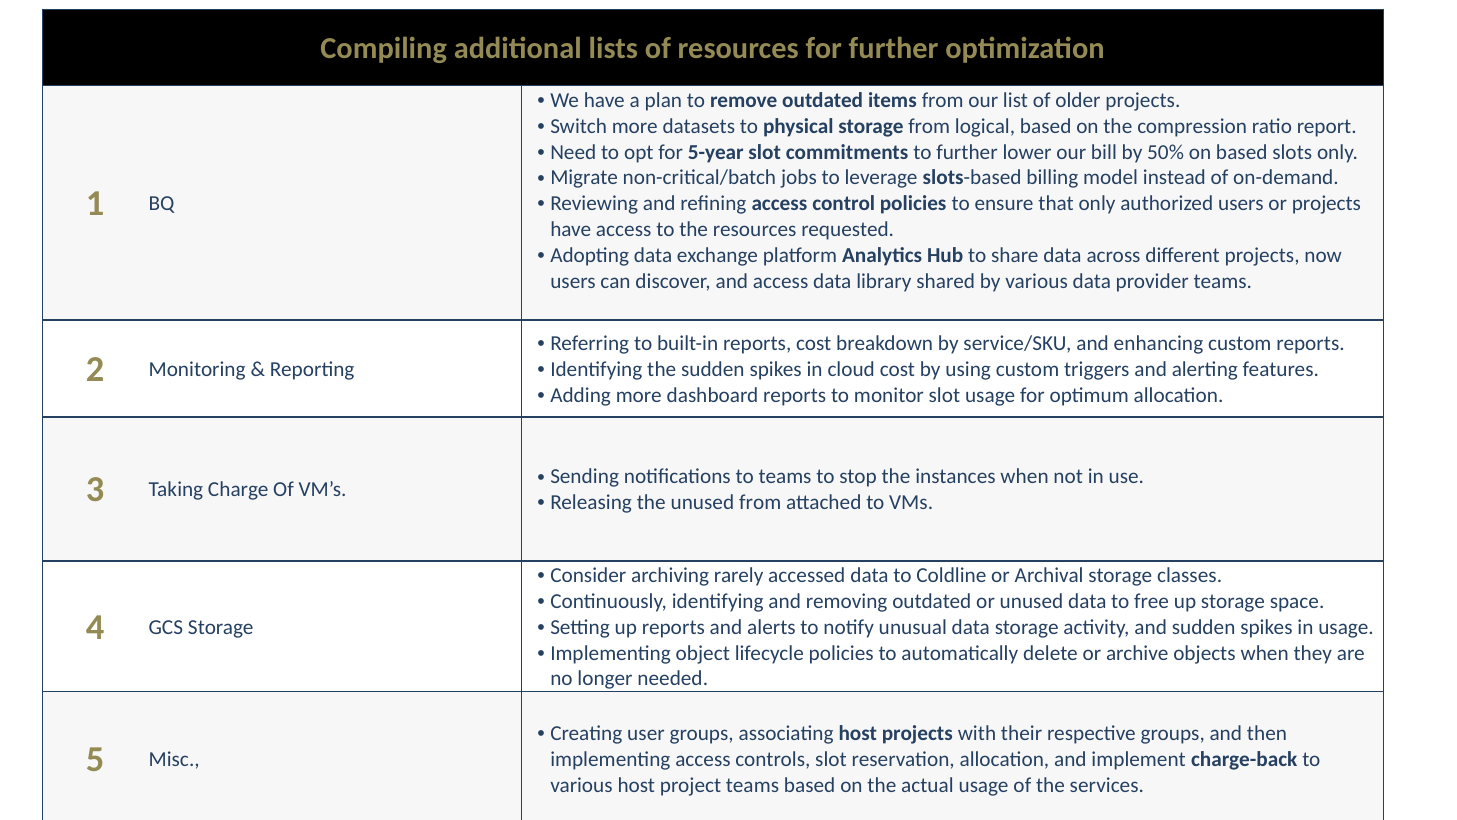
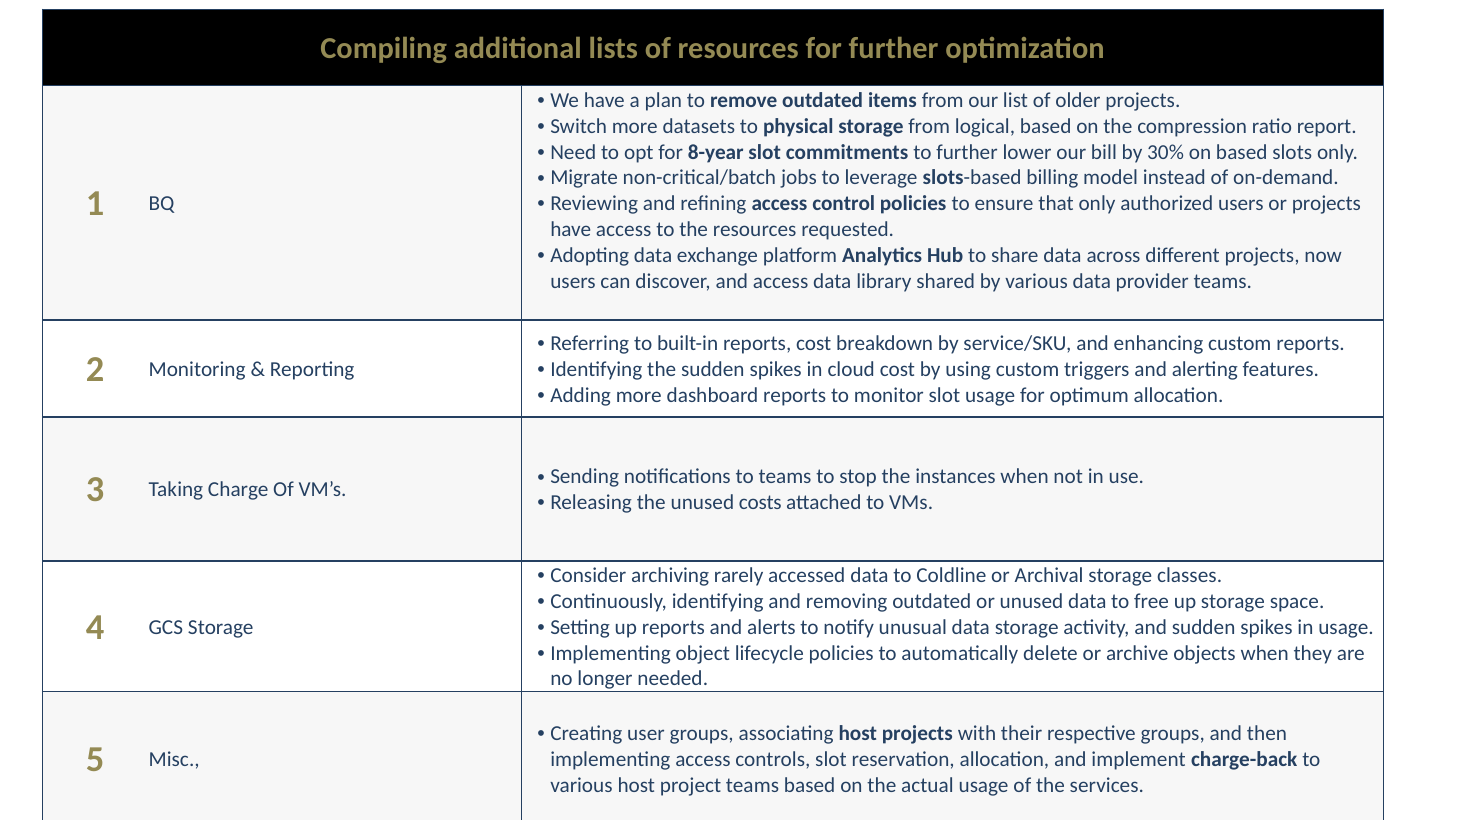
5-year: 5-year -> 8-year (716, 152)
50%: 50% -> 30% (1166, 152)
unused from: from -> costs (760, 503)
